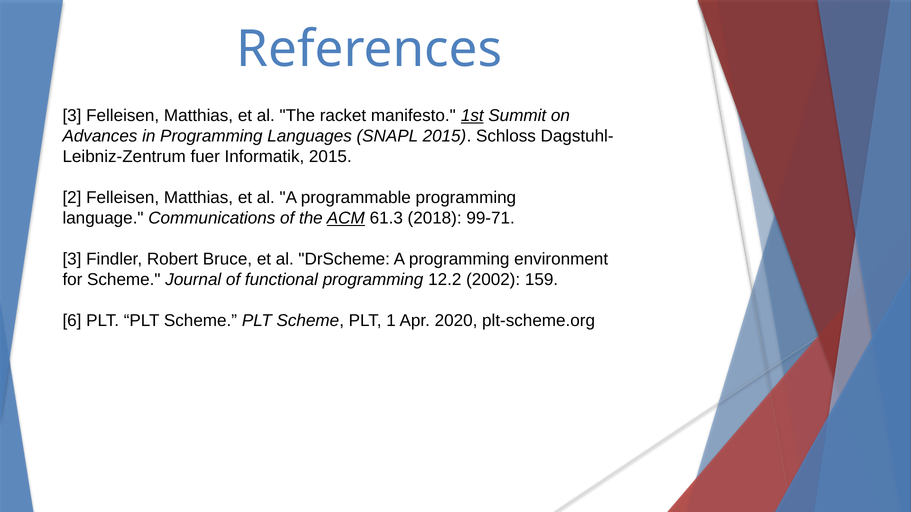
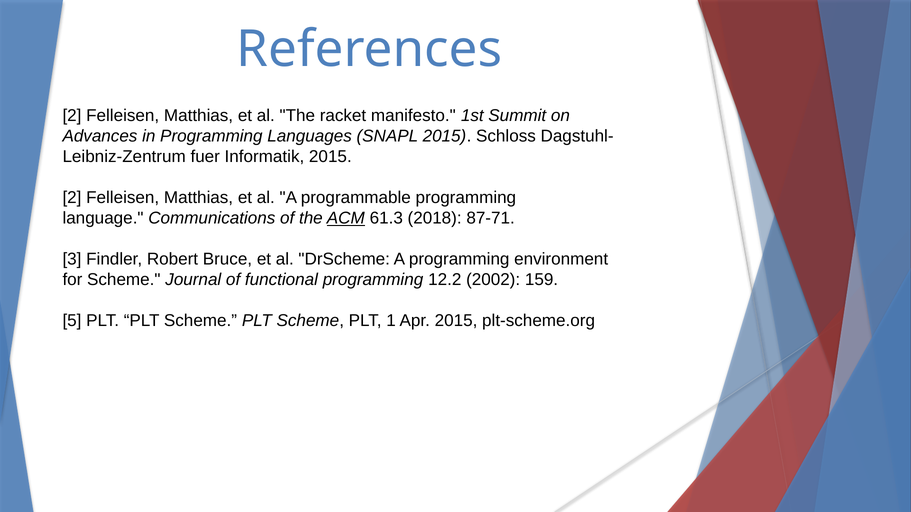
3: 3 -> 2 (72, 116)
1st underline: present -> none (472, 116)
99-71: 99-71 -> 87-71 (491, 218)
6: 6 -> 5 (72, 321)
Apr 2020: 2020 -> 2015 (456, 321)
